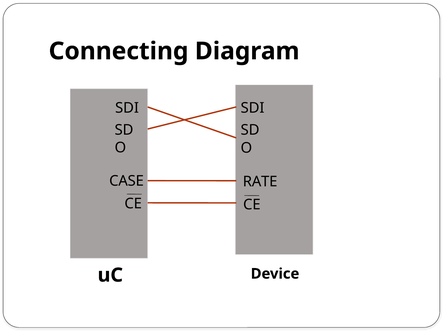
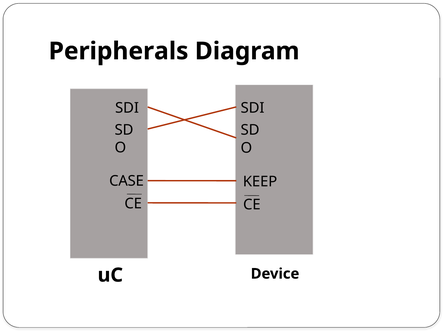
Connecting: Connecting -> Peripherals (119, 51)
RATE: RATE -> KEEP (260, 182)
